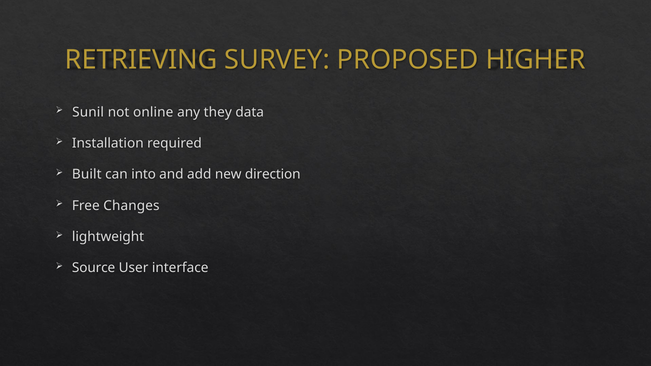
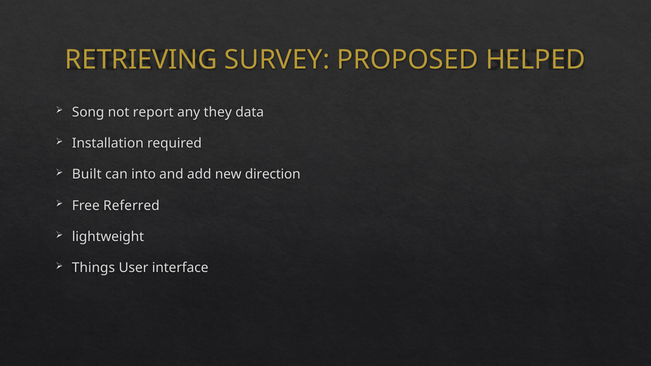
HIGHER: HIGHER -> HELPED (536, 60)
Sunil: Sunil -> Song (88, 112)
online: online -> report (153, 112)
Changes: Changes -> Referred (131, 206)
Source: Source -> Things (94, 268)
